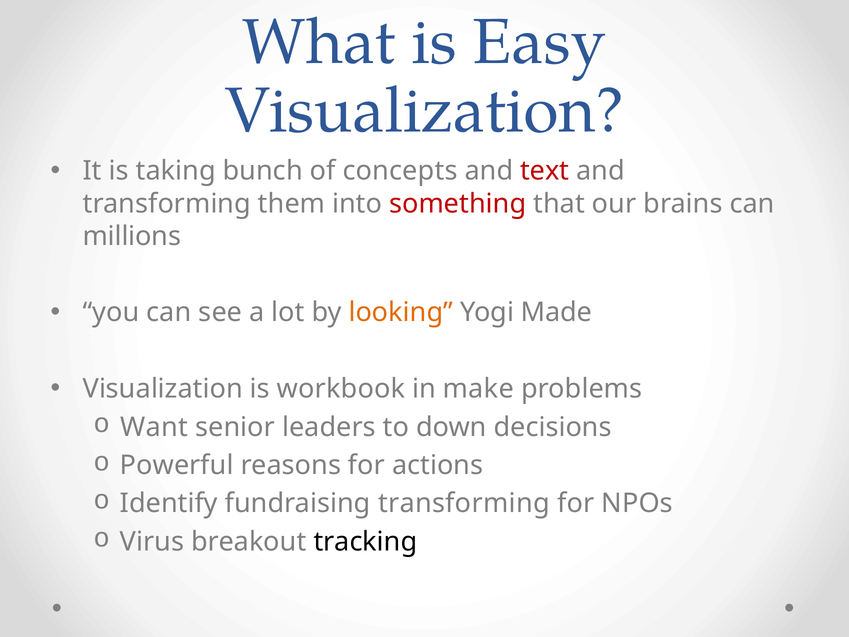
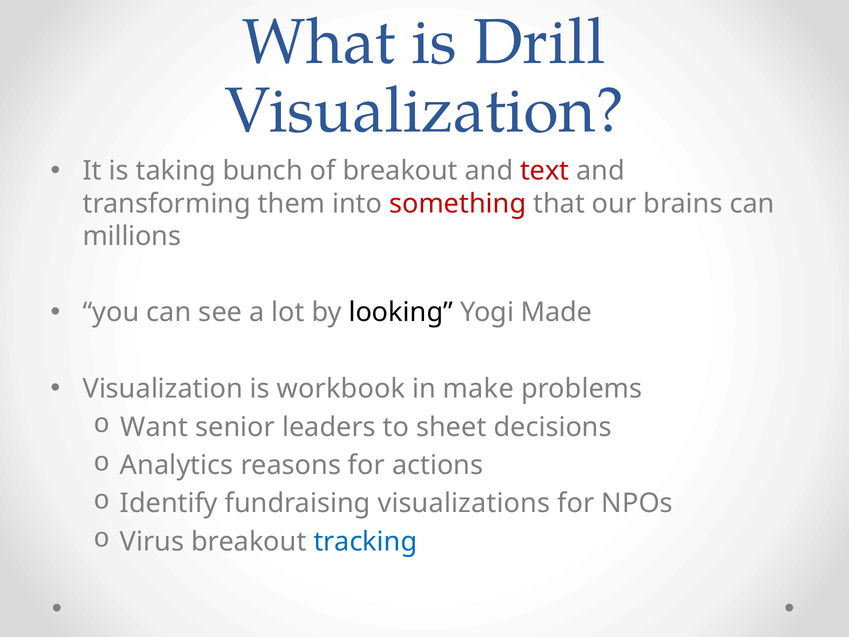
Easy: Easy -> Drill (539, 42)
of concepts: concepts -> breakout (400, 171)
looking colour: orange -> black (401, 312)
down: down -> sheet (451, 427)
Powerful: Powerful -> Analytics (177, 465)
fundraising transforming: transforming -> visualizations (464, 503)
tracking colour: black -> blue (365, 541)
